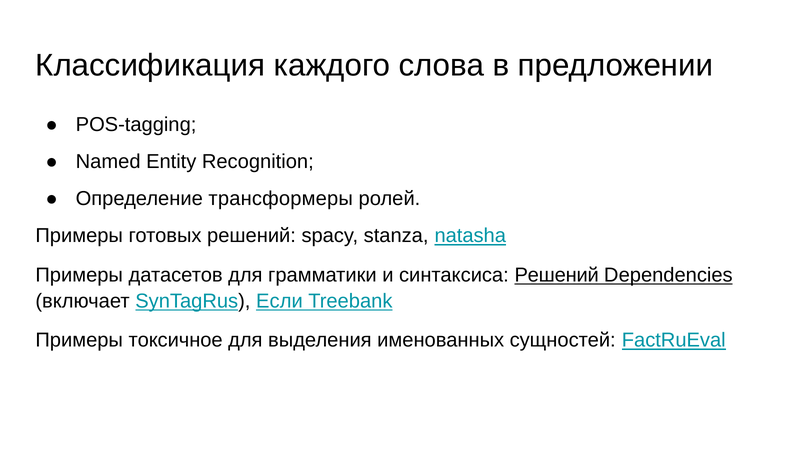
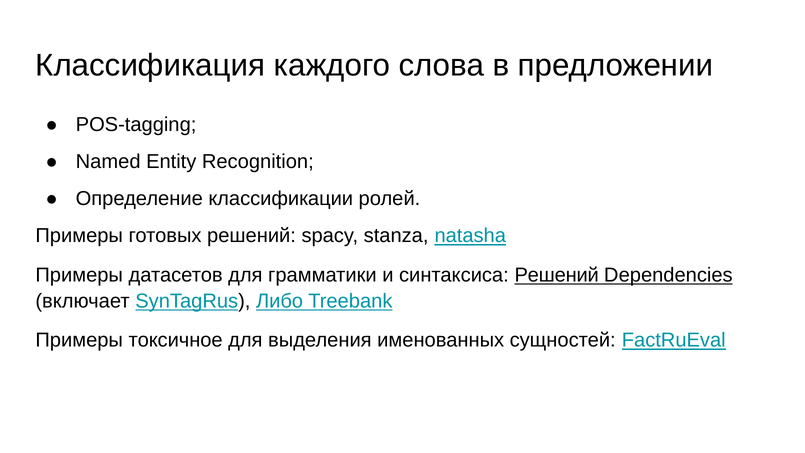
трансформеры: трансформеры -> классификации (281, 199)
Если: Если -> Либо (280, 301)
